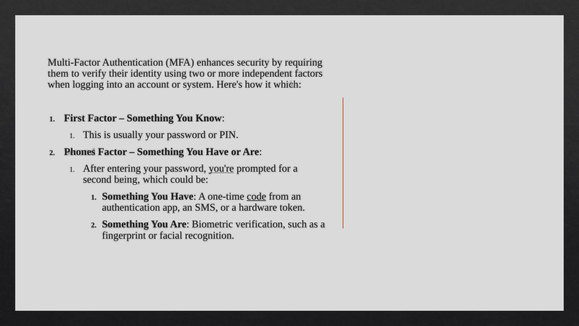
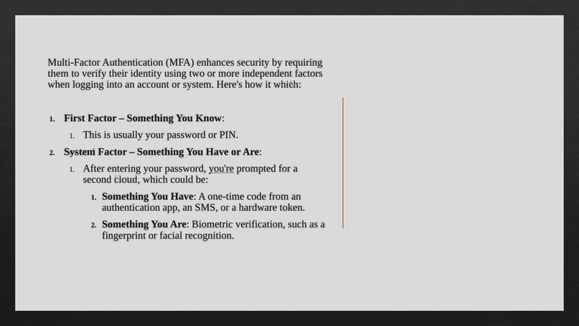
Phones: Phones -> System (80, 151)
being: being -> cloud (127, 179)
code underline: present -> none (256, 196)
